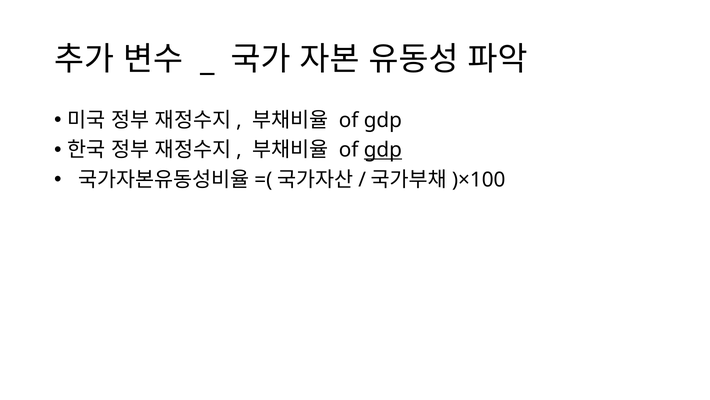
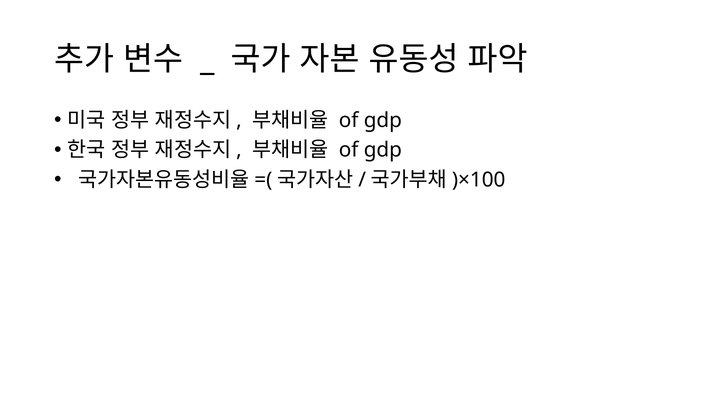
gdp underline: present -> none (383, 150)
